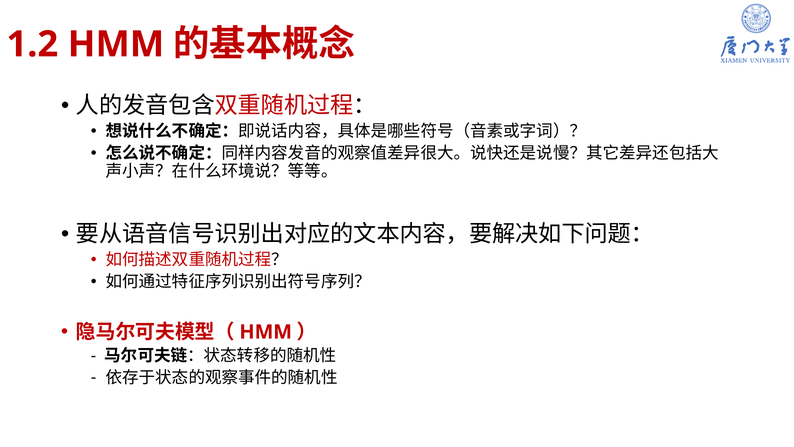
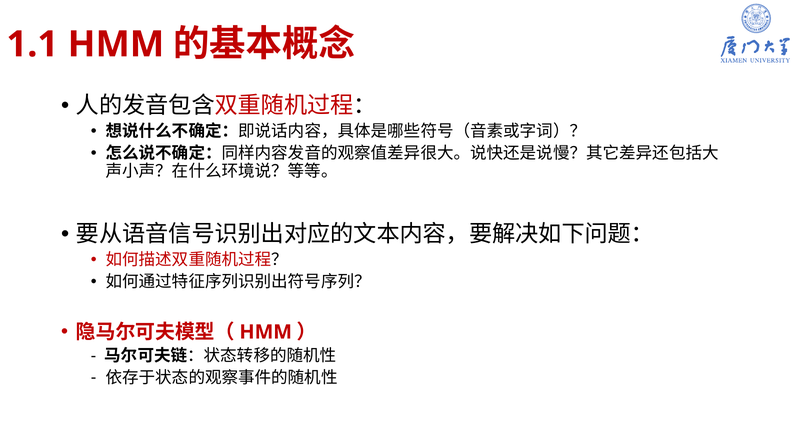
1.2: 1.2 -> 1.1 (32, 44)
